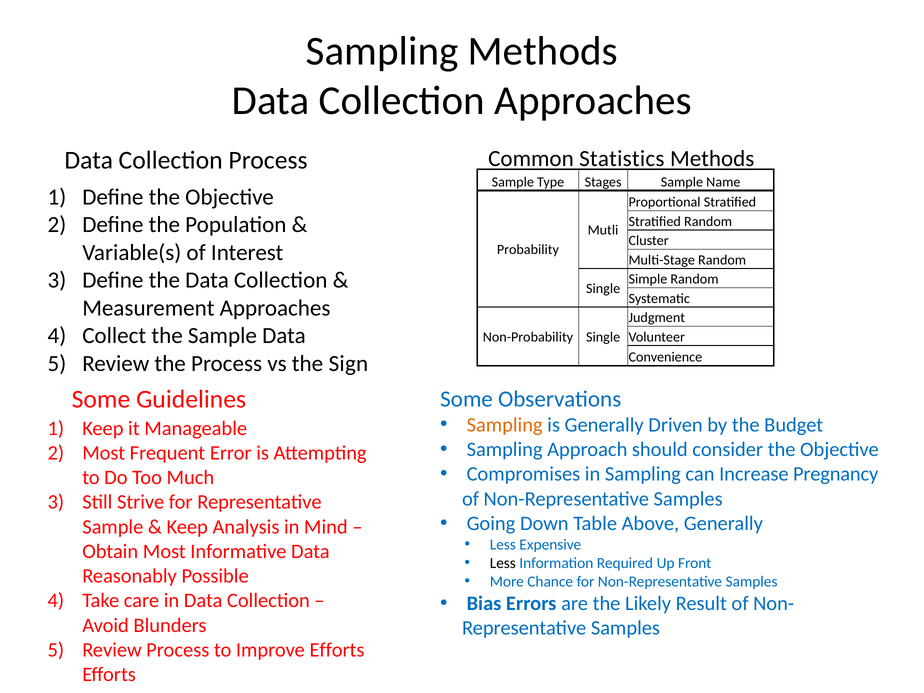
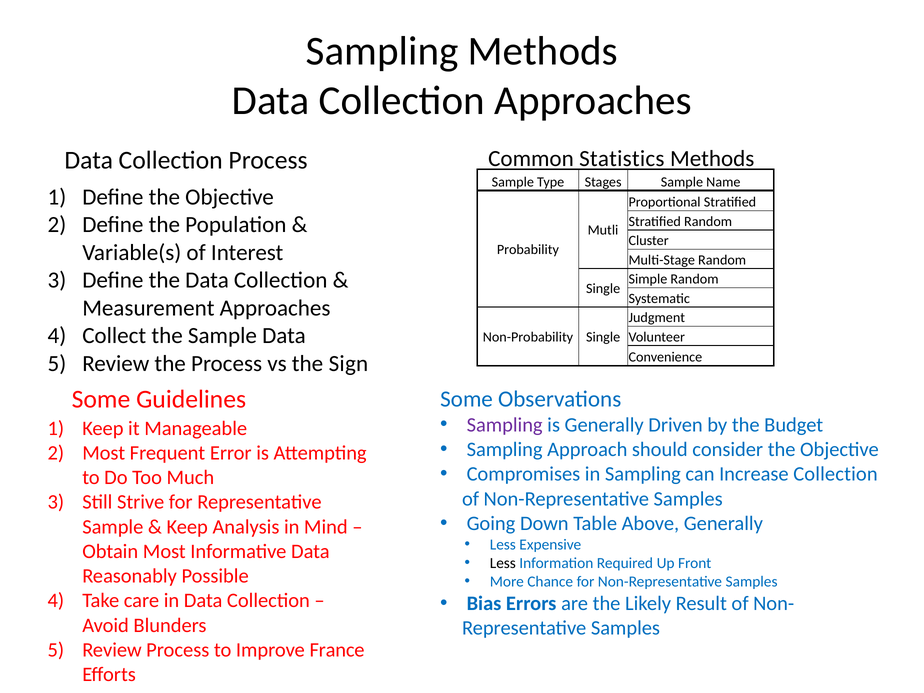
Sampling colour: orange -> purple (505, 425)
Increase Pregnancy: Pregnancy -> Collection (835, 474)
Improve Efforts: Efforts -> France (337, 650)
